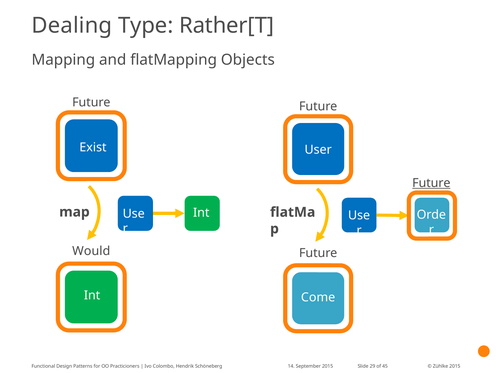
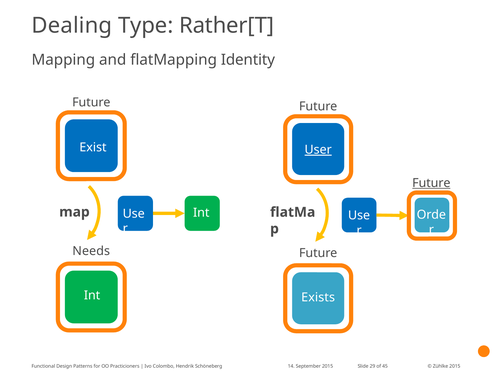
Objects: Objects -> Identity (248, 60)
User underline: none -> present (318, 150)
Would: Would -> Needs (91, 252)
Come: Come -> Exists (318, 298)
